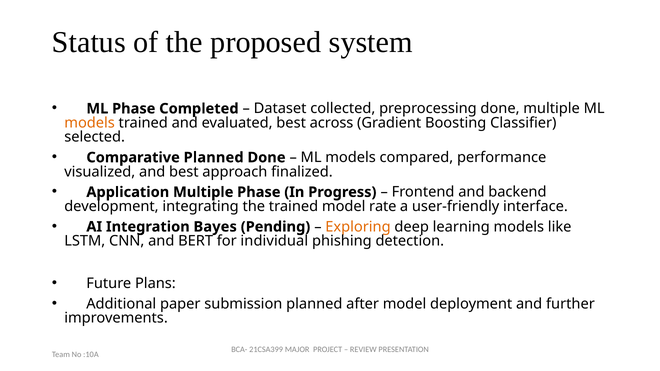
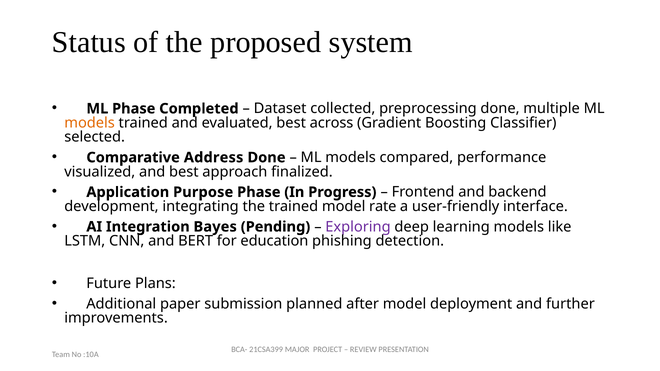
Comparative Planned: Planned -> Address (214, 158)
Application Multiple: Multiple -> Purpose (203, 192)
Exploring colour: orange -> purple (358, 227)
individual: individual -> education (274, 241)
